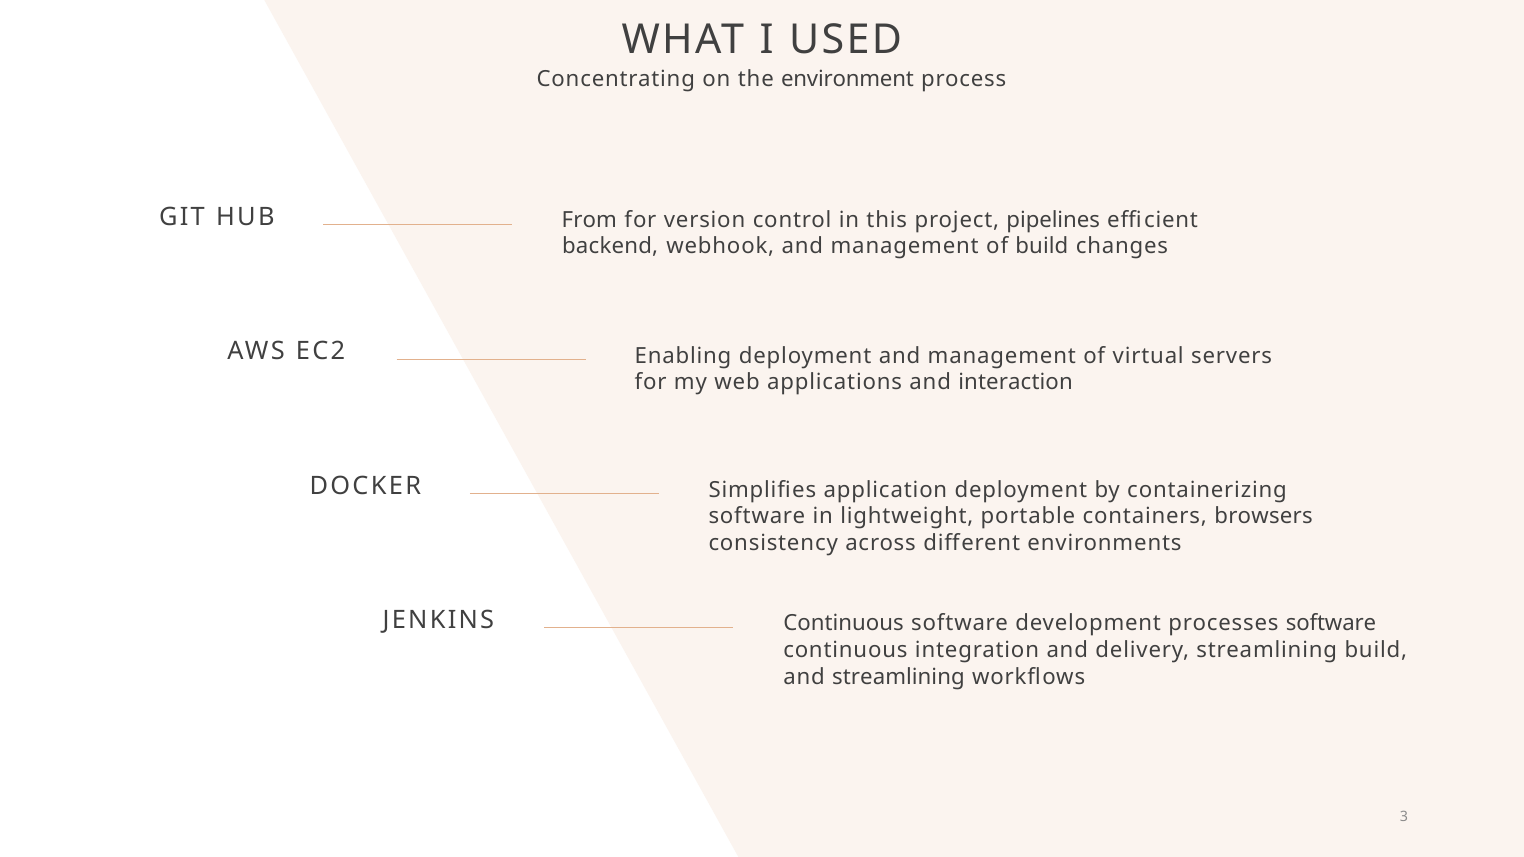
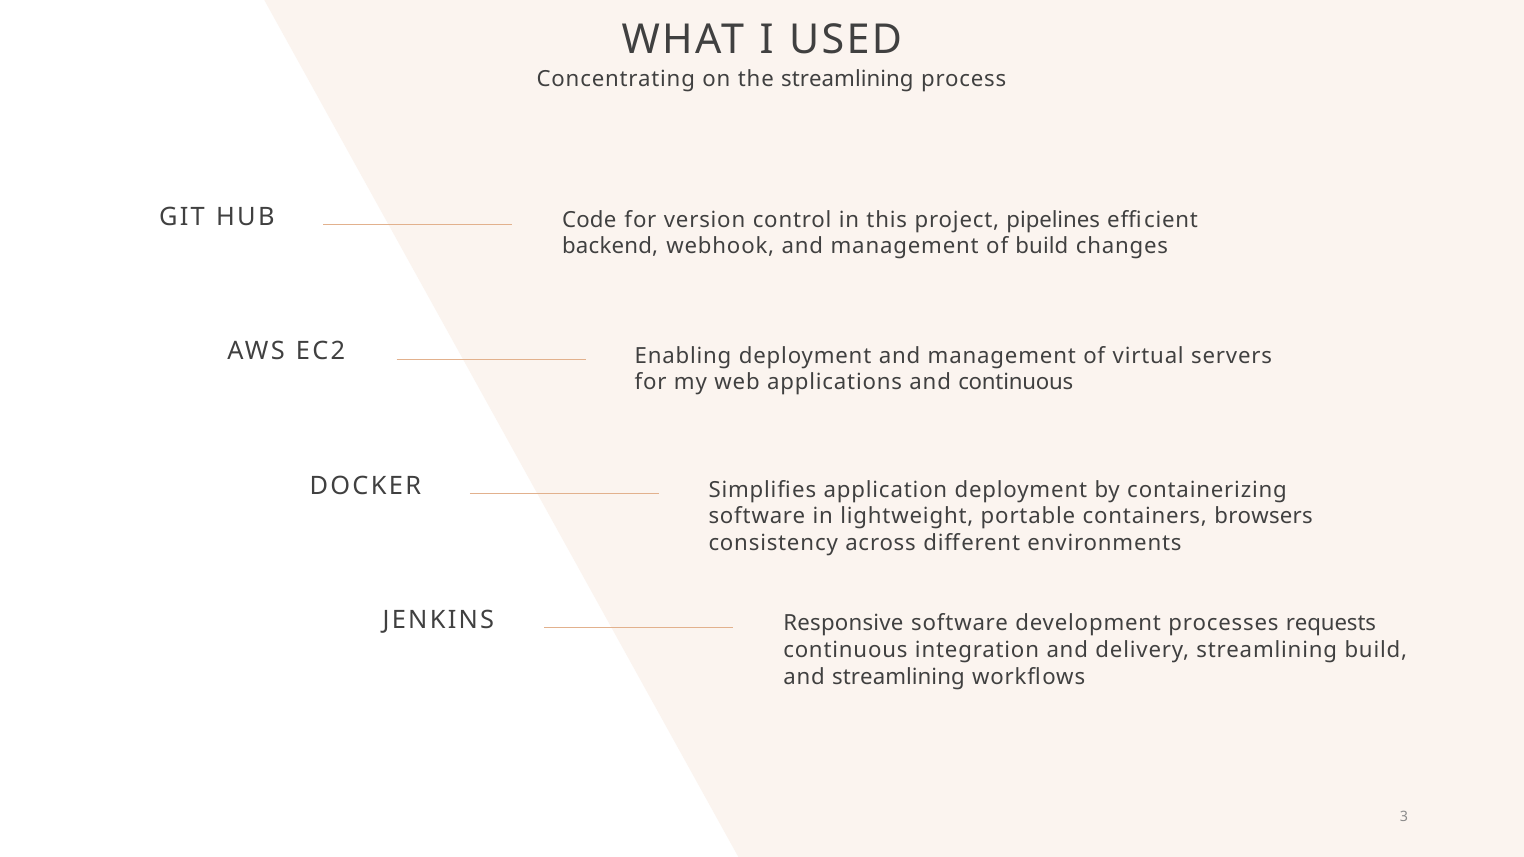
the environment: environment -> streamlining (847, 79)
From: From -> Code (589, 220)
and interaction: interaction -> continuous (1016, 383)
Continuous: Continuous -> Responsive (843, 624)
processes software: software -> requests (1331, 624)
